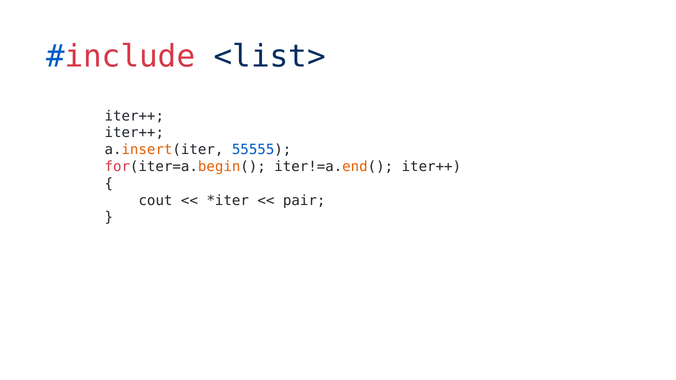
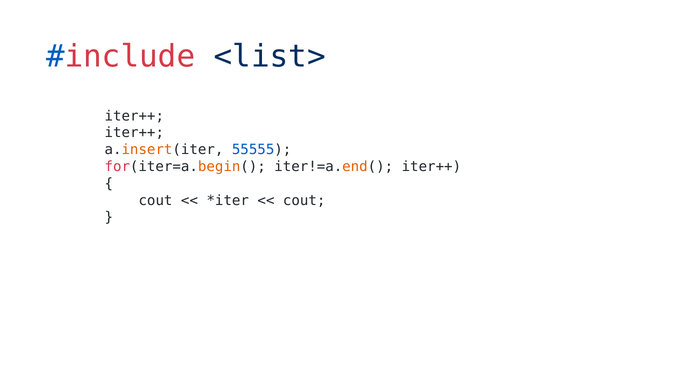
pair: pair -> cout (304, 201)
